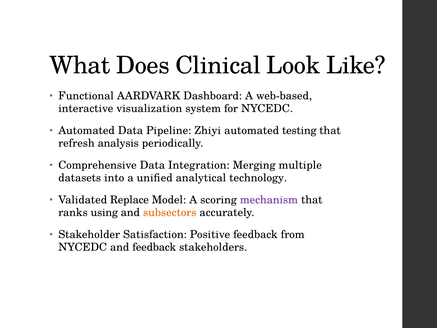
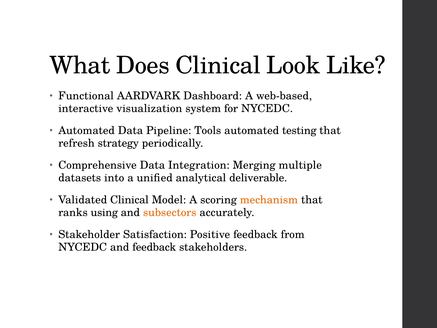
Zhiyi: Zhiyi -> Tools (208, 131)
analysis: analysis -> strategy (118, 143)
technology: technology -> deliverable (258, 178)
Validated Replace: Replace -> Clinical (129, 200)
mechanism colour: purple -> orange (269, 200)
